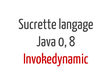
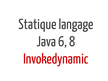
Sucrette: Sucrette -> Statique (37, 24)
0: 0 -> 6 (62, 42)
